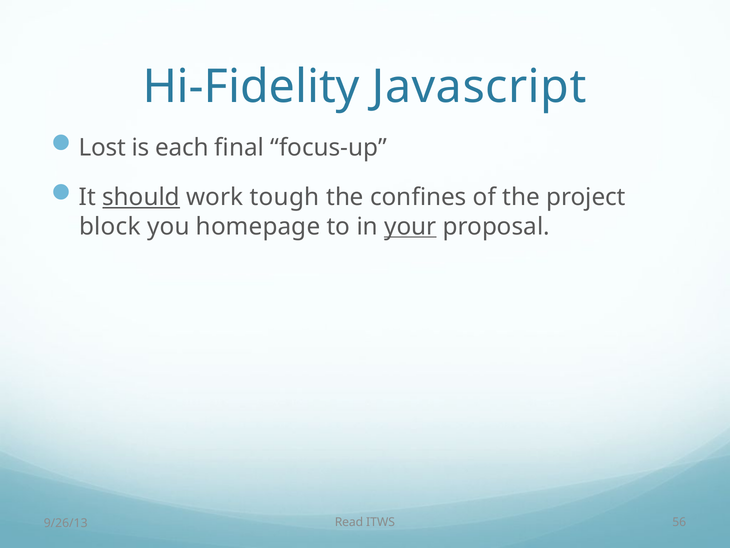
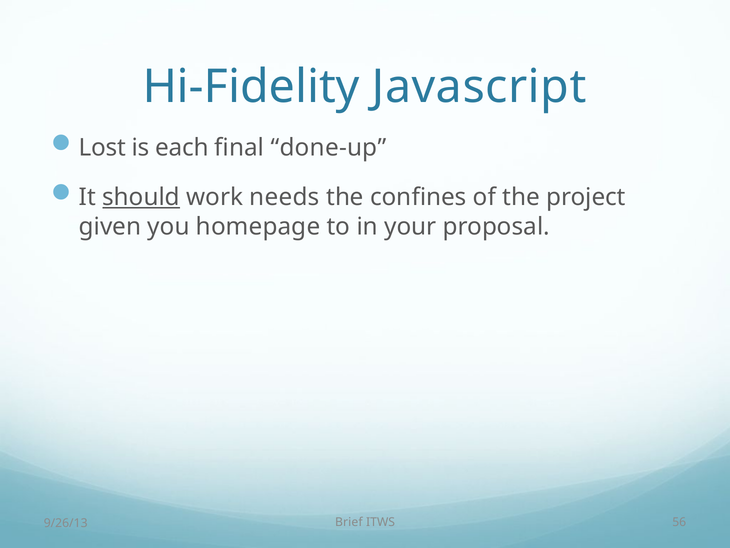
focus-up: focus-up -> done-up (328, 148)
tough: tough -> needs (285, 197)
block: block -> given (110, 226)
your underline: present -> none (410, 226)
Read: Read -> Brief (349, 522)
